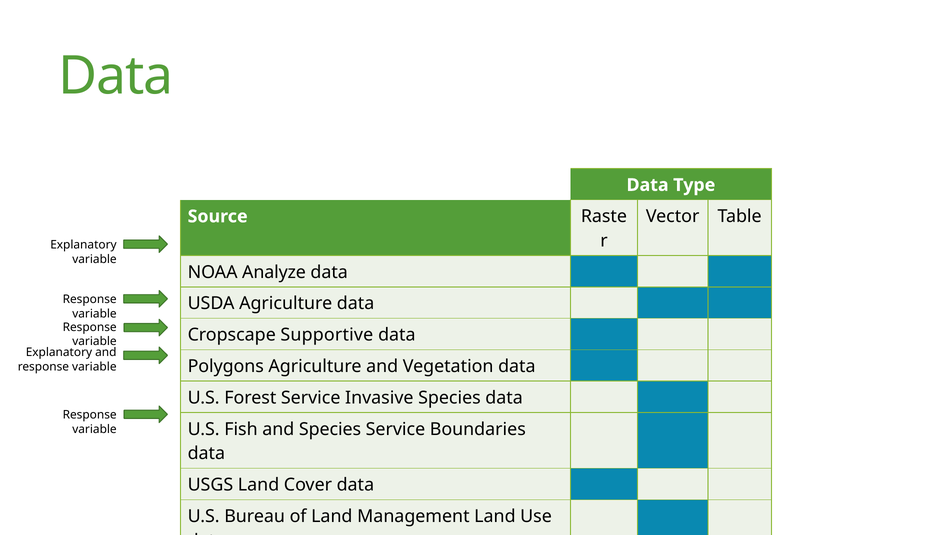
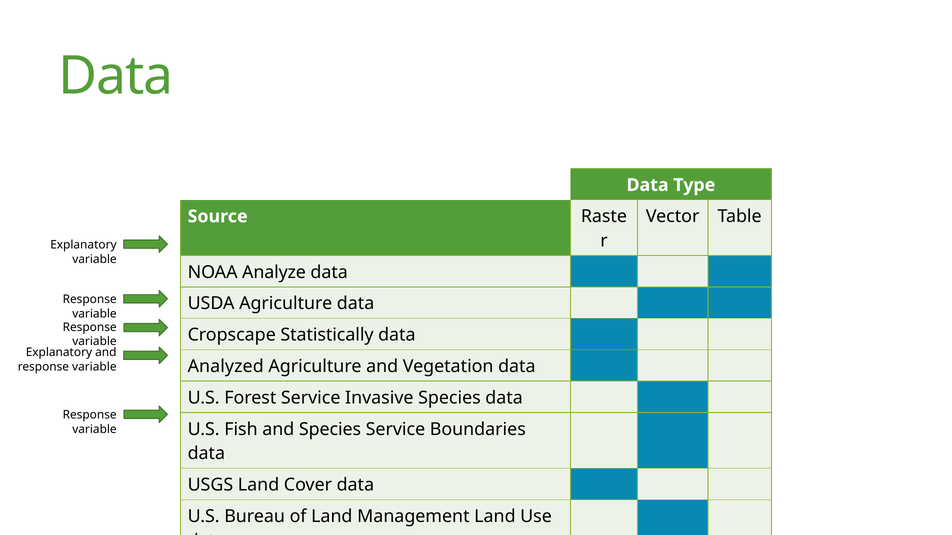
Supportive: Supportive -> Statistically (327, 335)
Polygons: Polygons -> Analyzed (226, 367)
